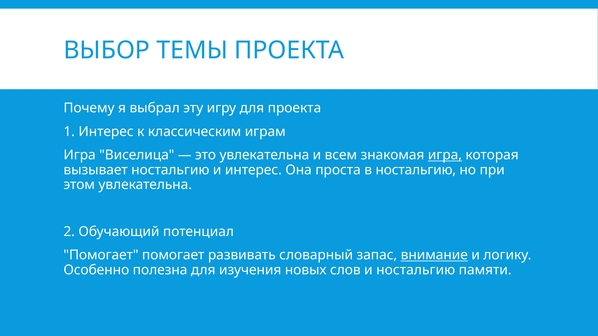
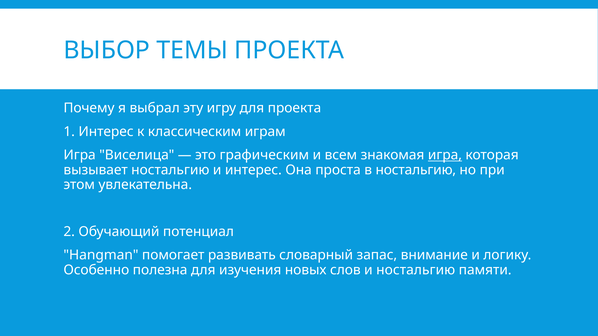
это увлекательна: увлекательна -> графическим (264, 155)
Помогает: Помогает -> Hangman (101, 255)
внимание underline: present -> none (434, 255)
